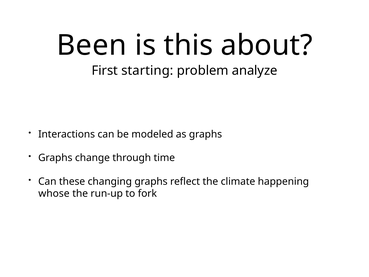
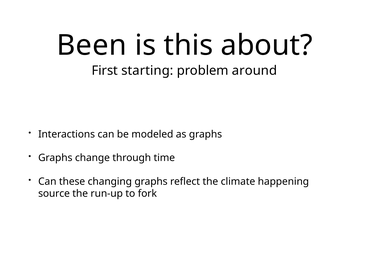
analyze: analyze -> around (255, 70)
whose: whose -> source (54, 193)
